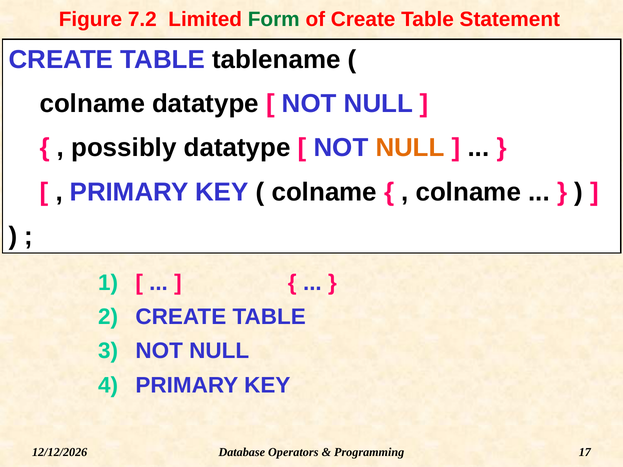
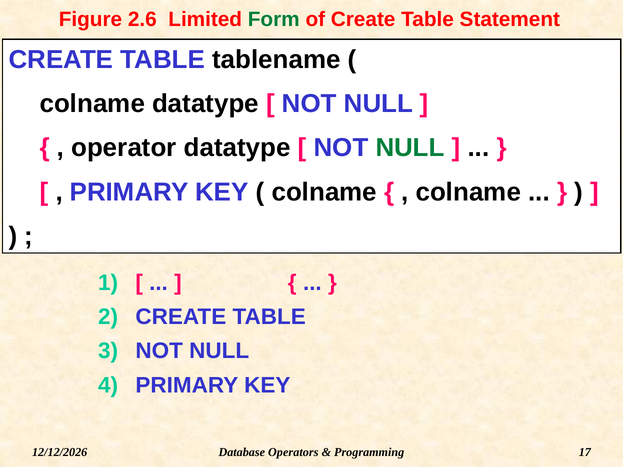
7.2: 7.2 -> 2.6 (142, 19)
possibly: possibly -> operator (124, 148)
NULL colour: orange -> green (410, 148)
